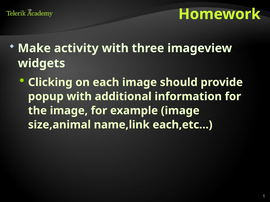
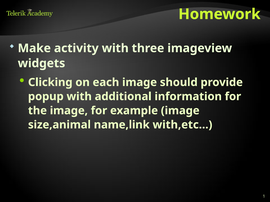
each,etc…: each,etc… -> with,etc… (182, 125)
